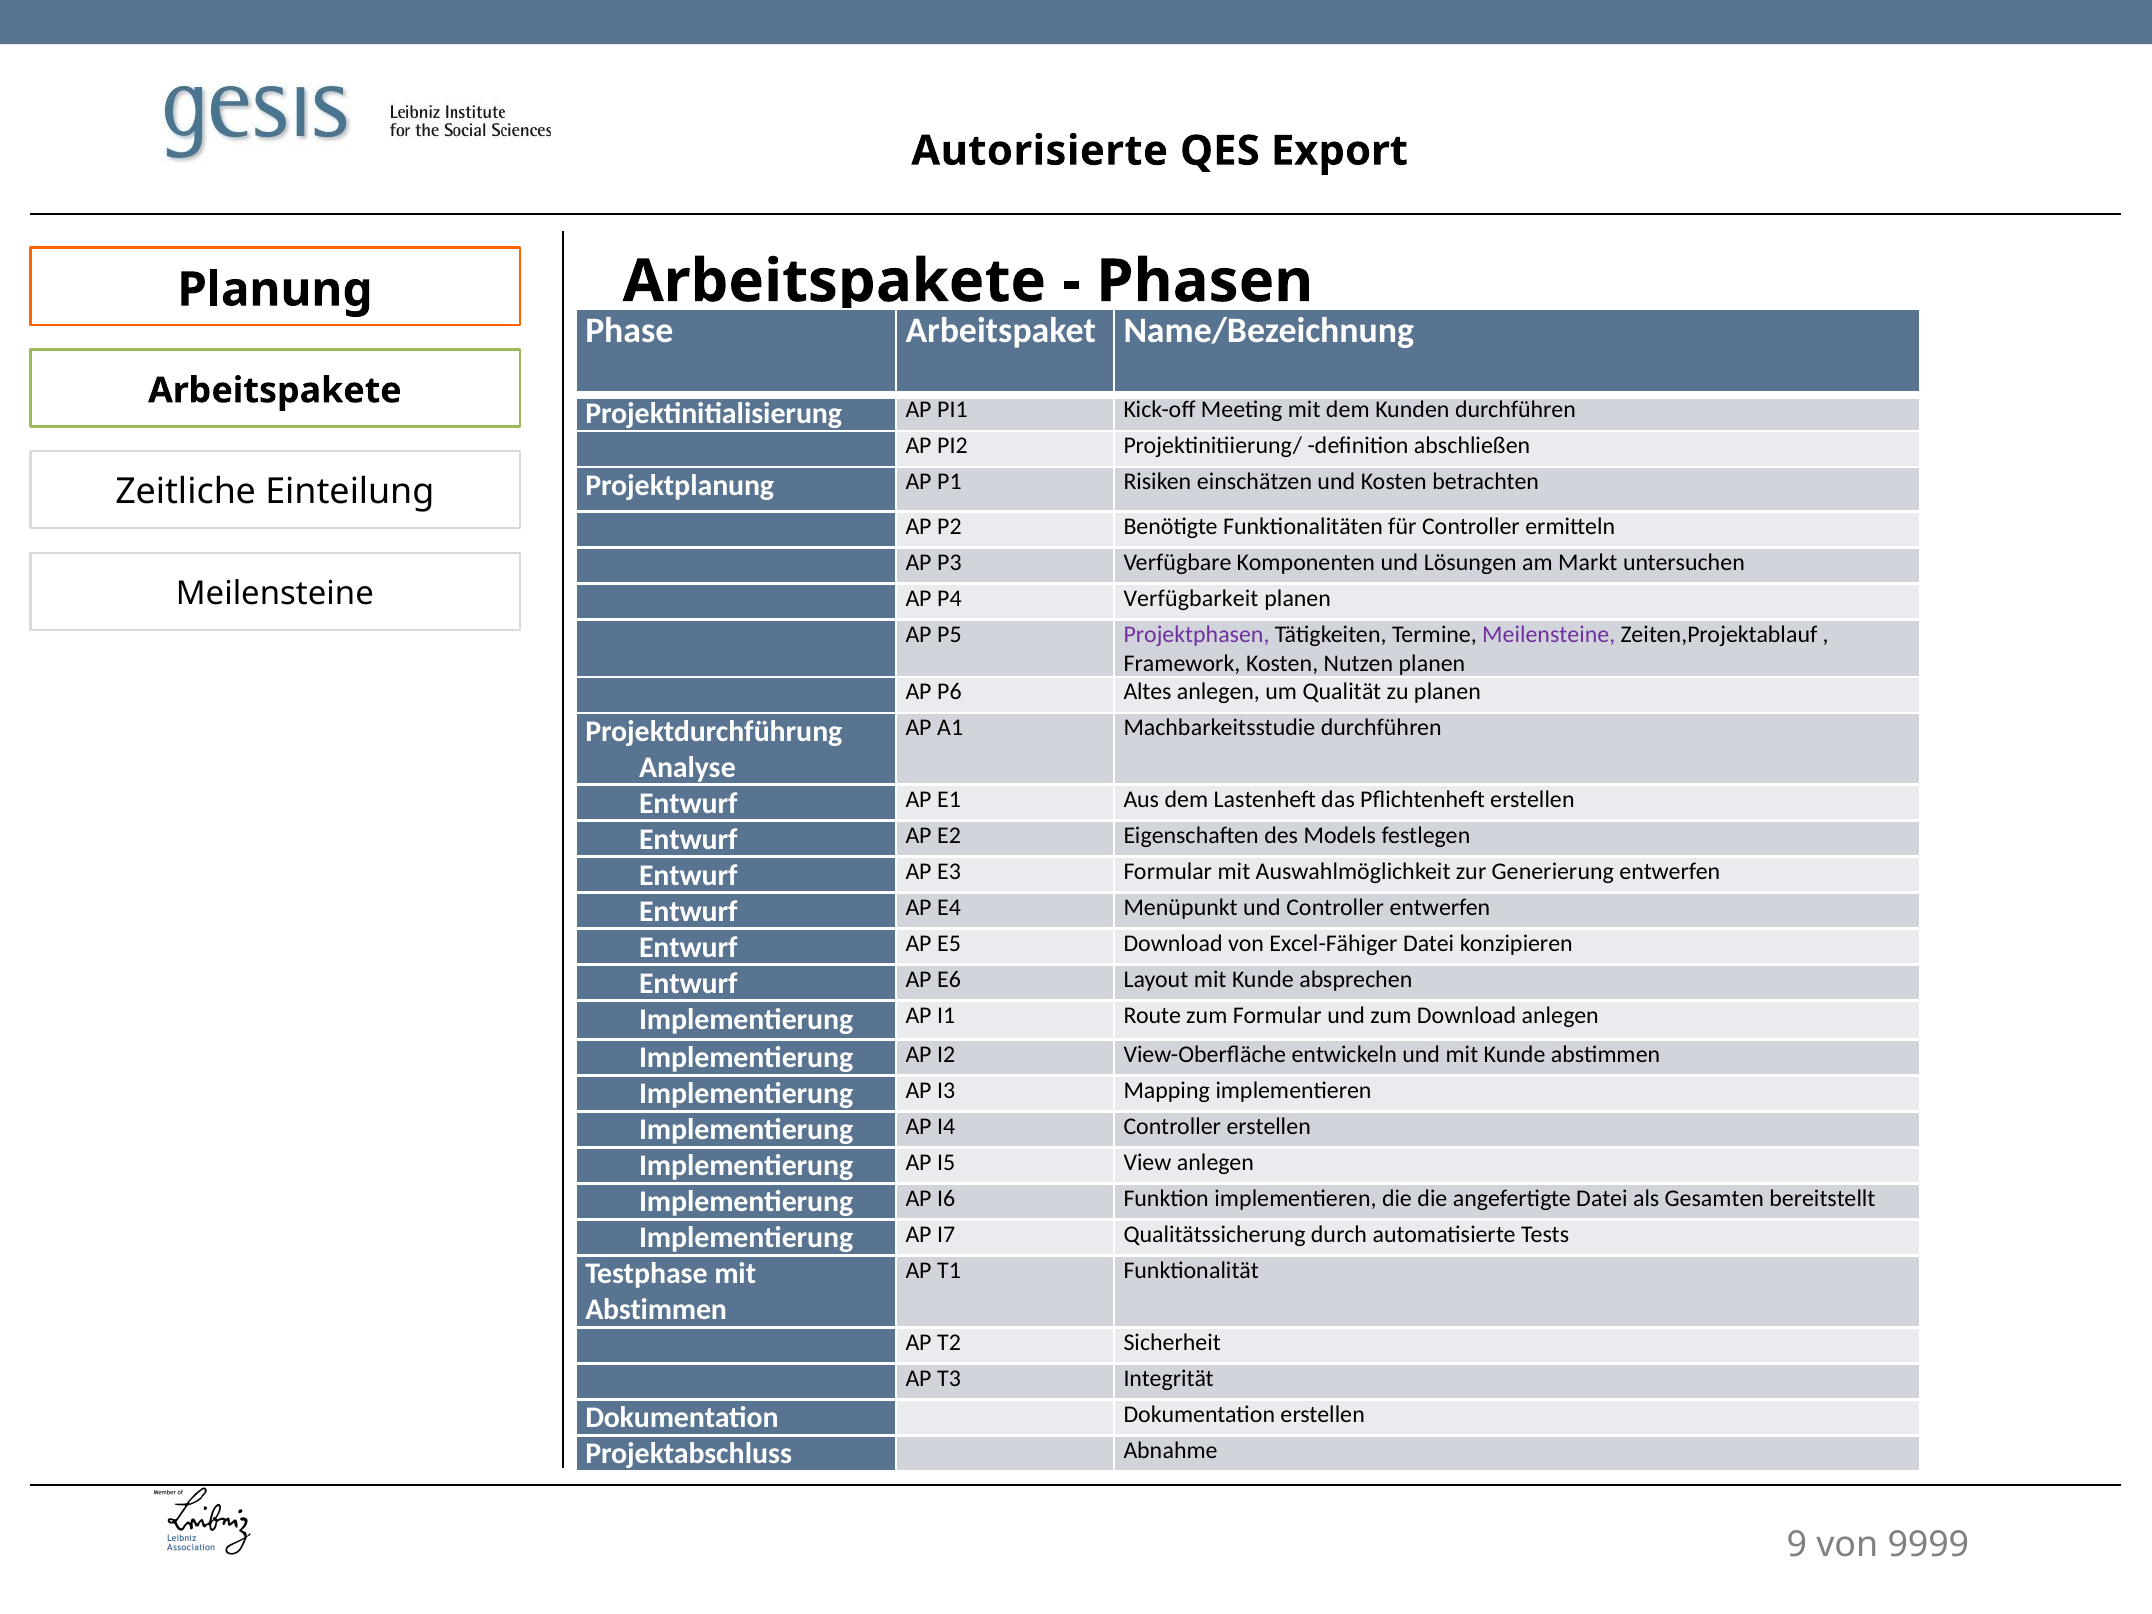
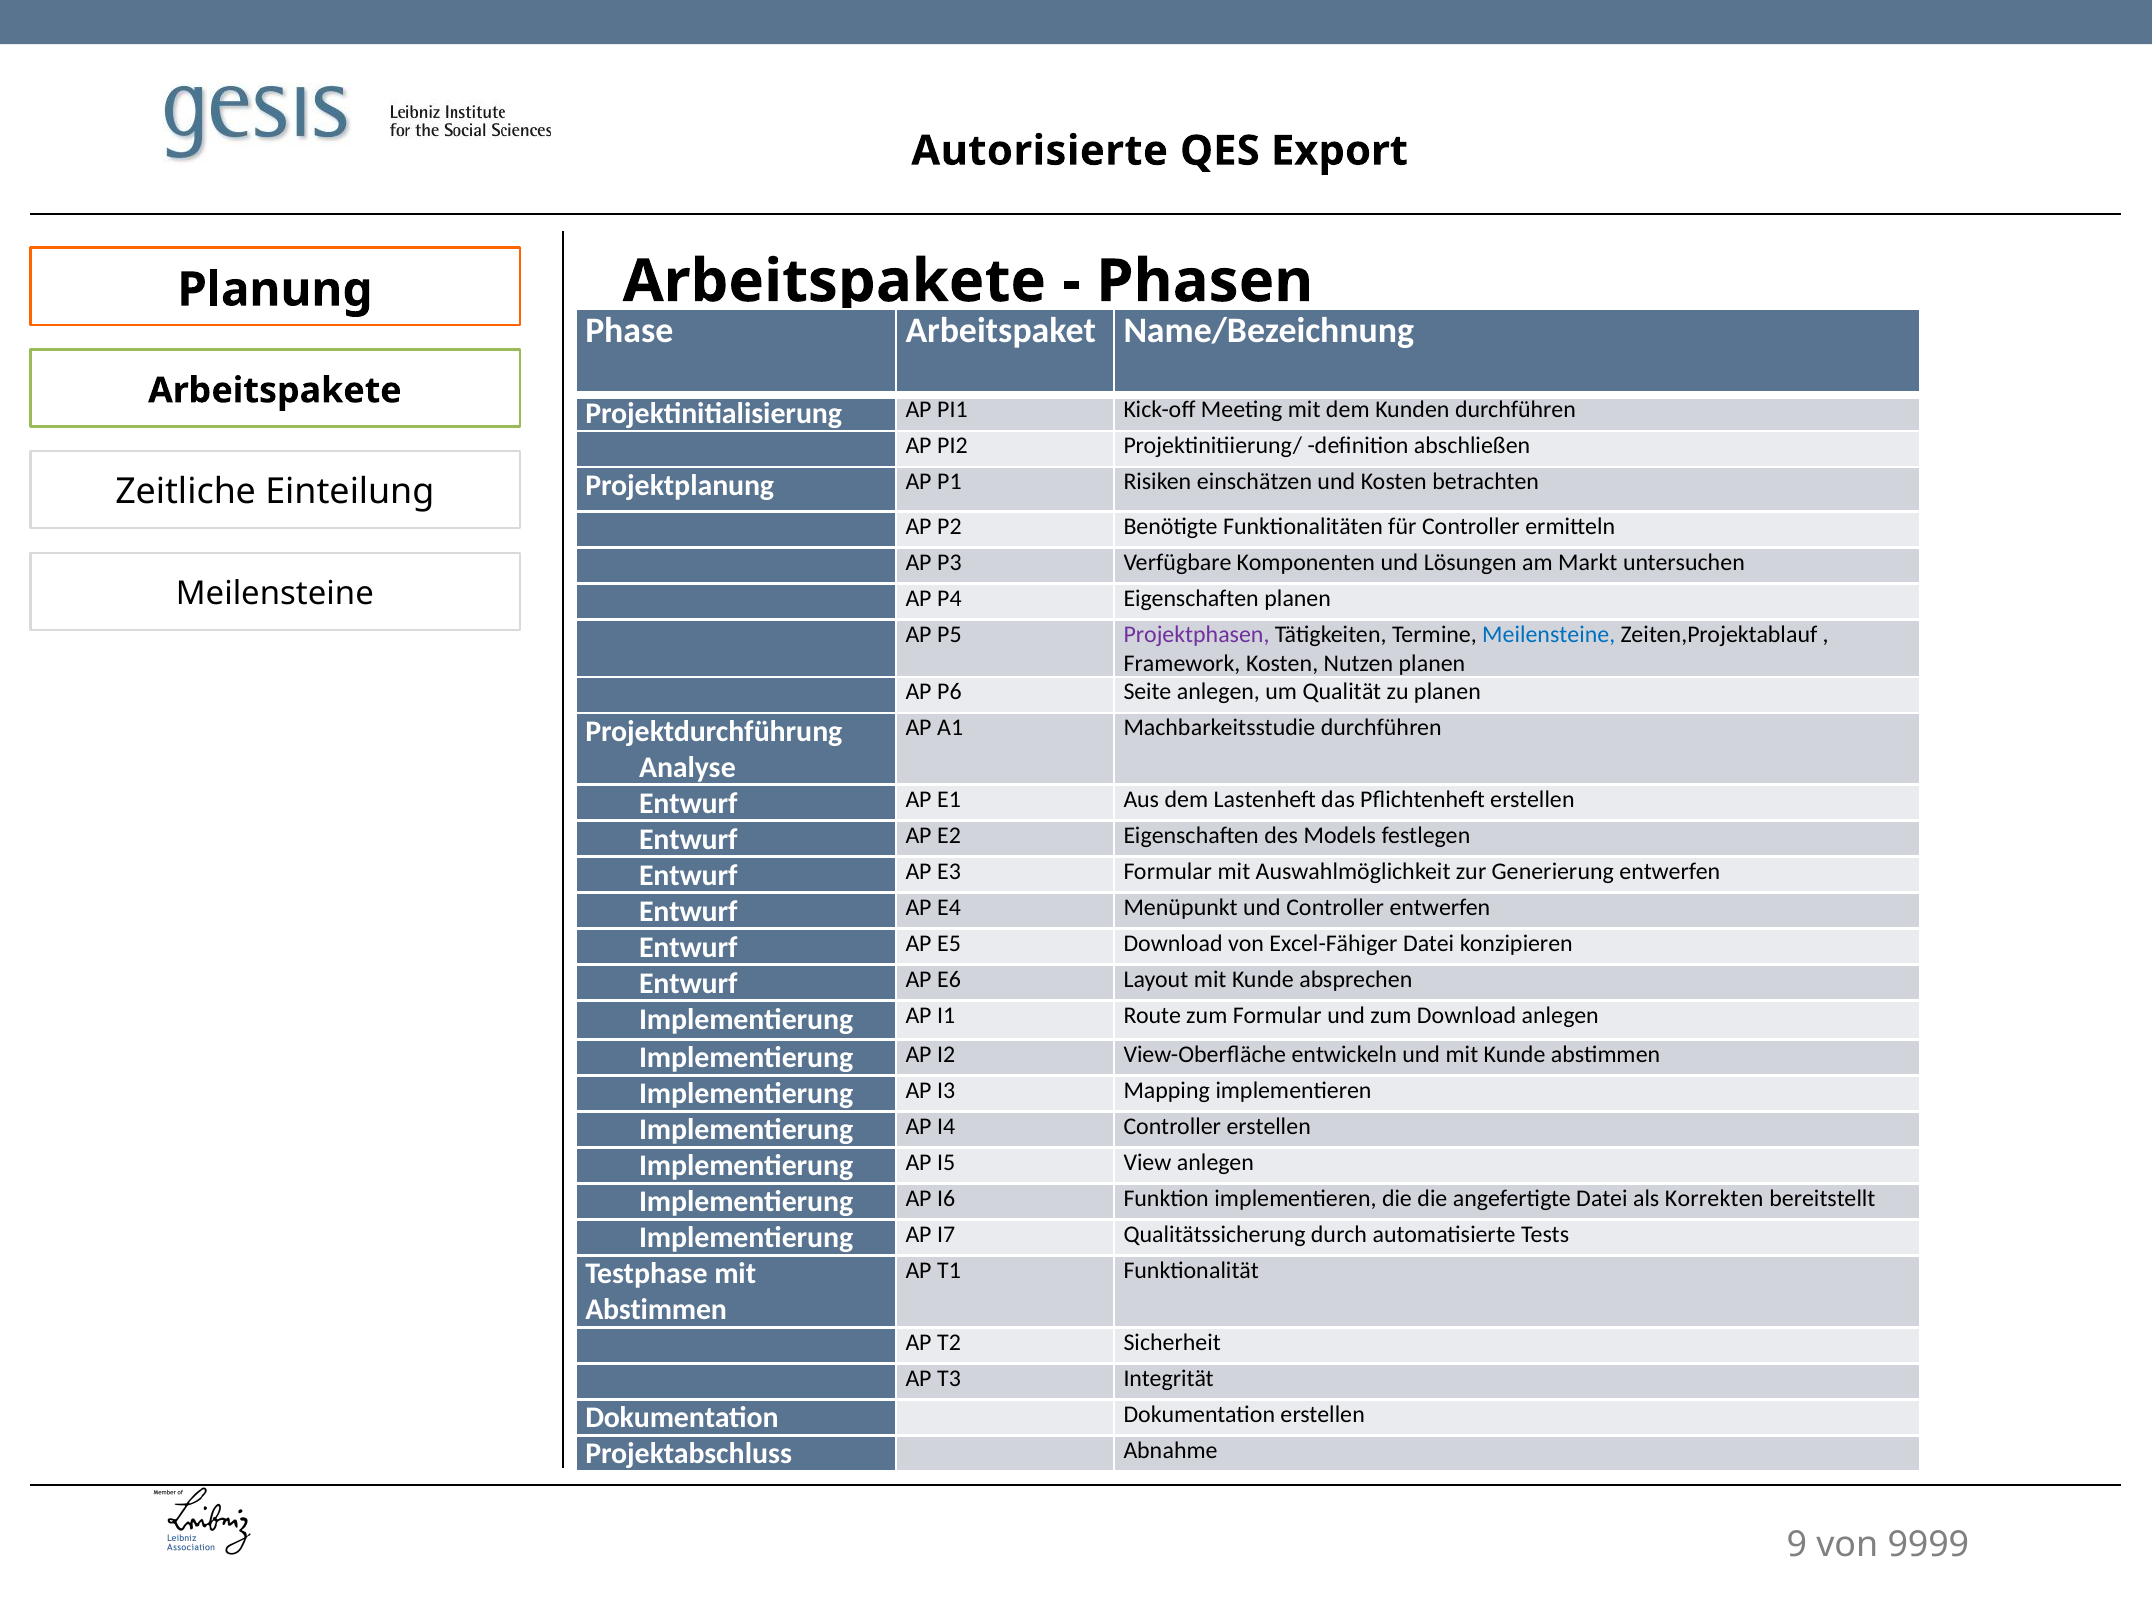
P4 Verfügbarkeit: Verfügbarkeit -> Eigenschaften (1191, 598)
Meilensteine colour: purple -> blue (1549, 634)
Altes: Altes -> Seite (1147, 692)
Gesamten: Gesamten -> Korrekten (1714, 1198)
